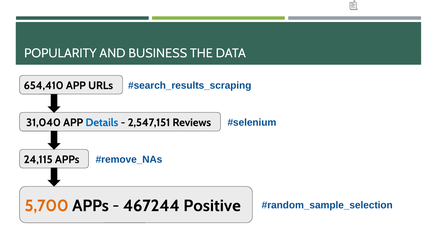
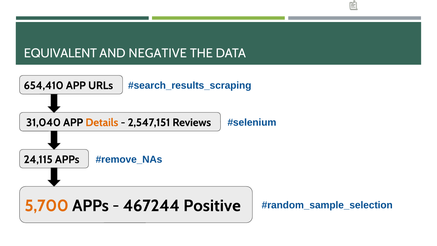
POPULARITY: POPULARITY -> EQUIVALENT (60, 53)
BUSINESS: BUSINESS -> NEGATIVE (158, 53)
Details colour: blue -> orange (102, 122)
